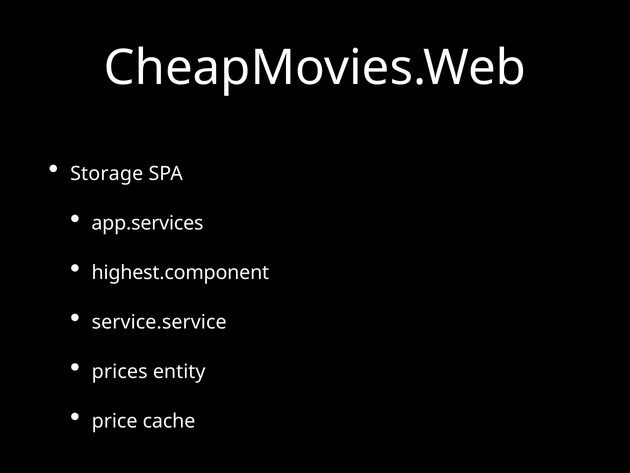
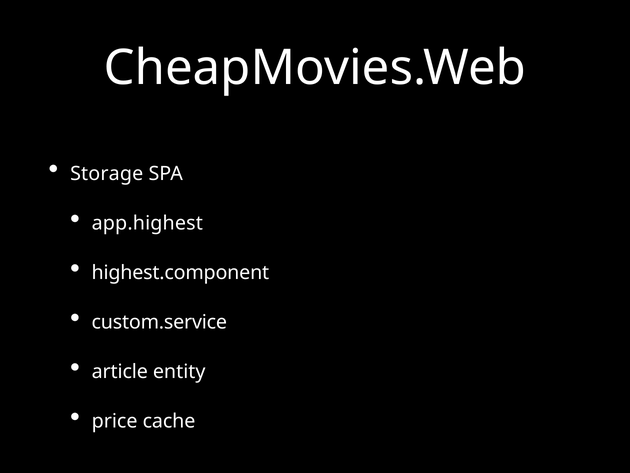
app.services: app.services -> app.highest (147, 223)
service.service: service.service -> custom.service (159, 322)
prices: prices -> article (120, 371)
